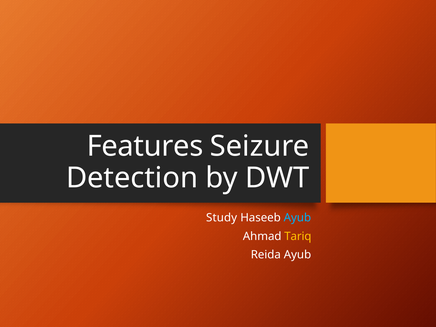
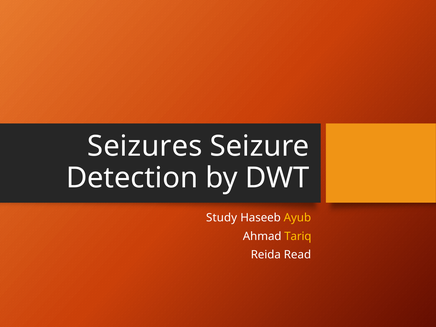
Features: Features -> Seizures (145, 146)
Ayub colour: light blue -> yellow (297, 218)
Reida Ayub: Ayub -> Read (297, 255)
